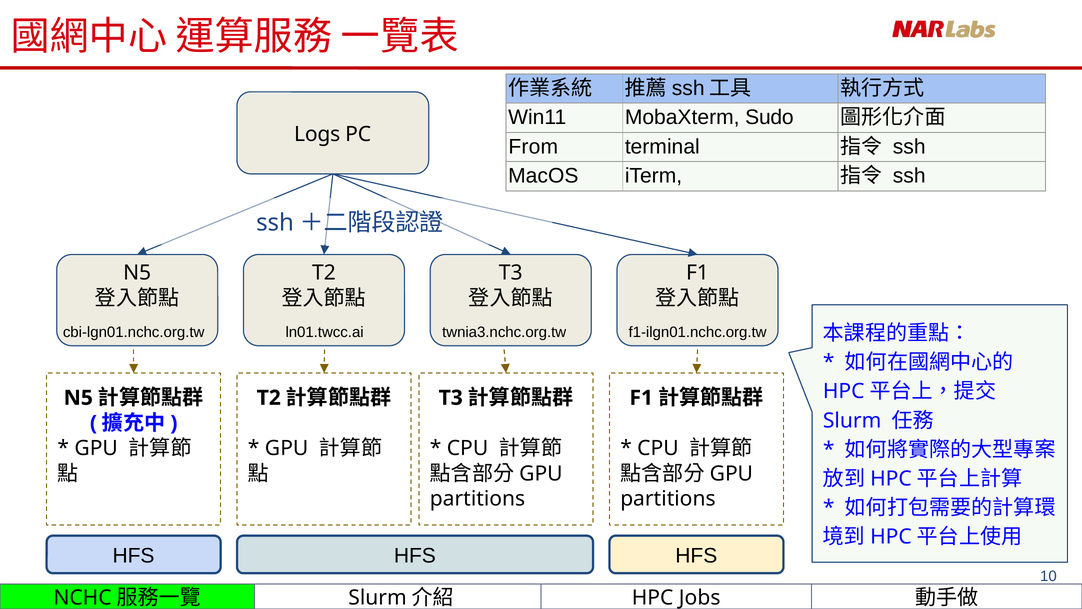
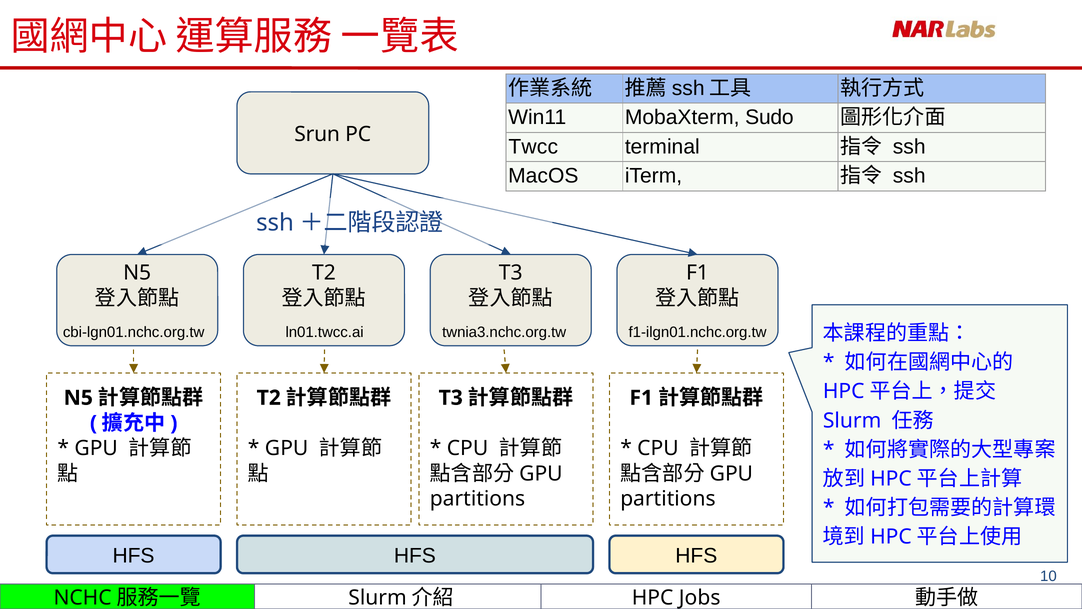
Logs: Logs -> Srun (317, 134)
From: From -> Twcc (533, 147)
